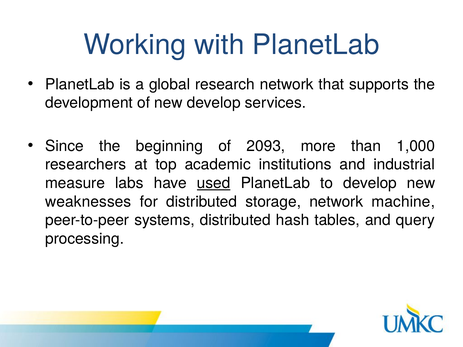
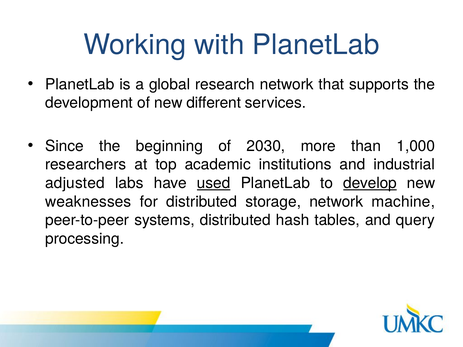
new develop: develop -> different (214, 103)
2093: 2093 -> 2030 (266, 146)
measure: measure -> adjusted (75, 183)
develop underline: none -> present (370, 183)
